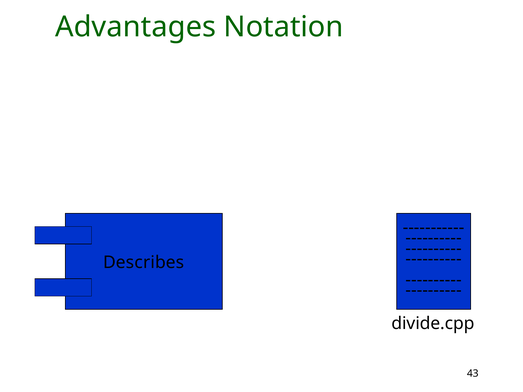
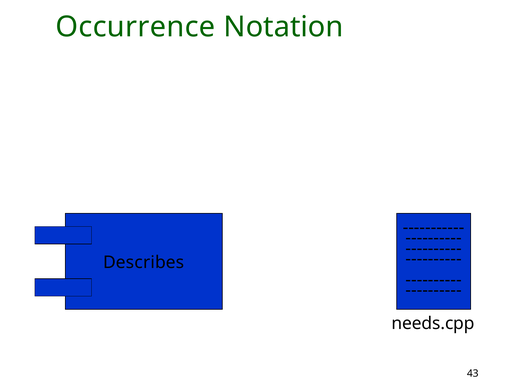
Advantages: Advantages -> Occurrence (135, 27)
divide.cpp: divide.cpp -> needs.cpp (433, 324)
